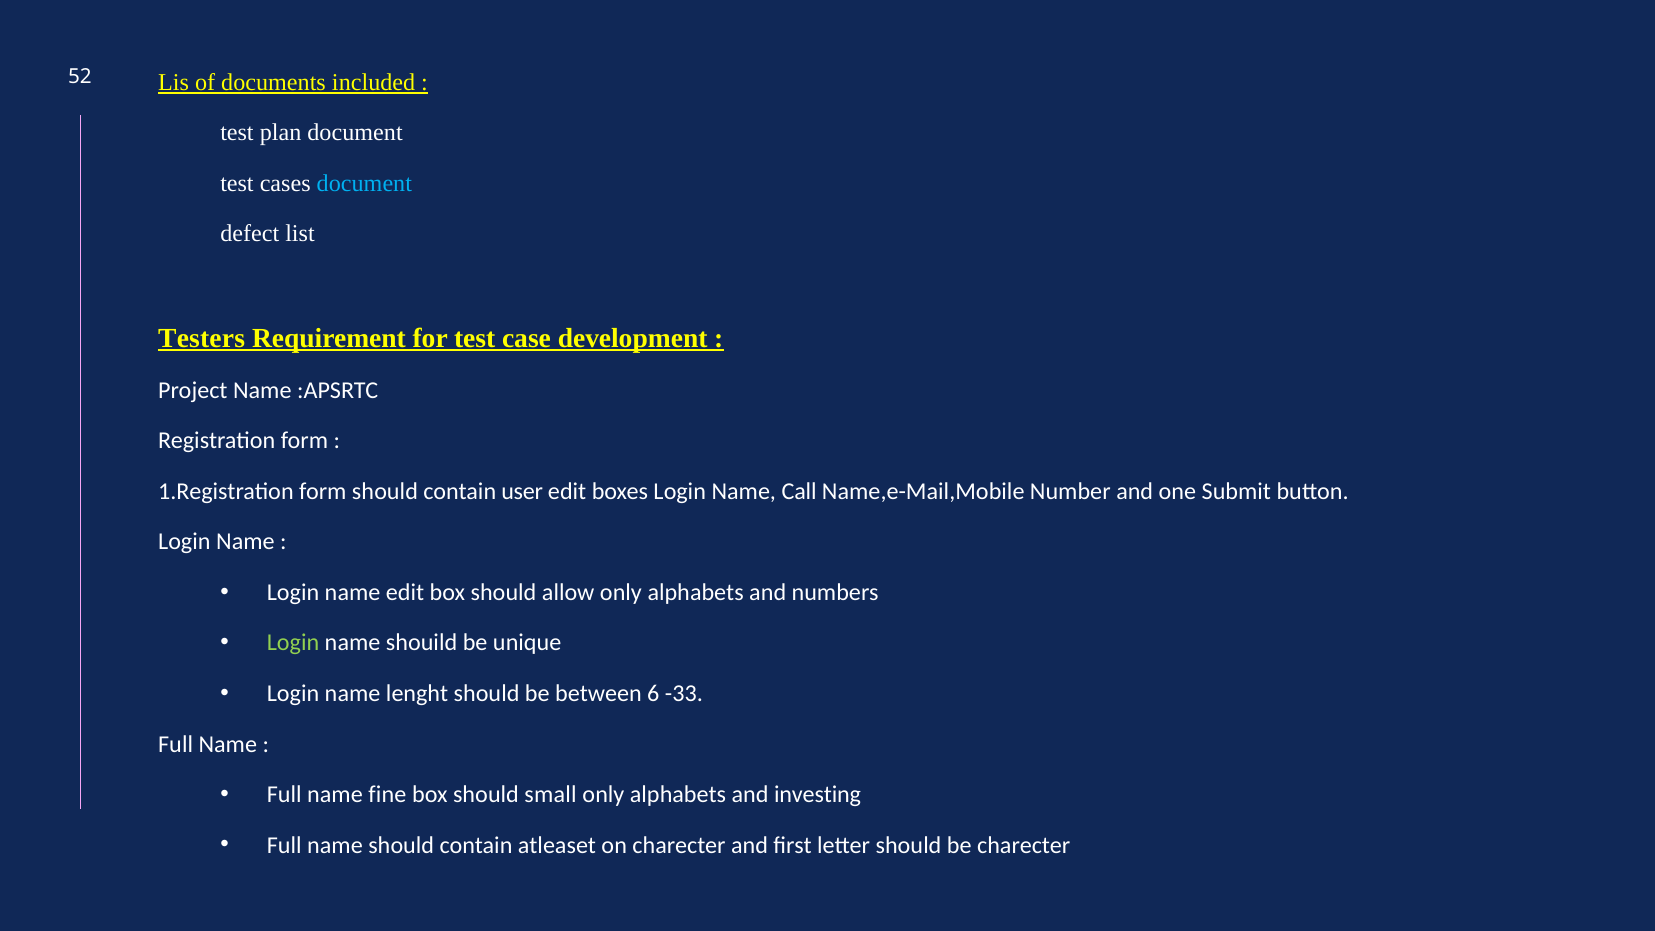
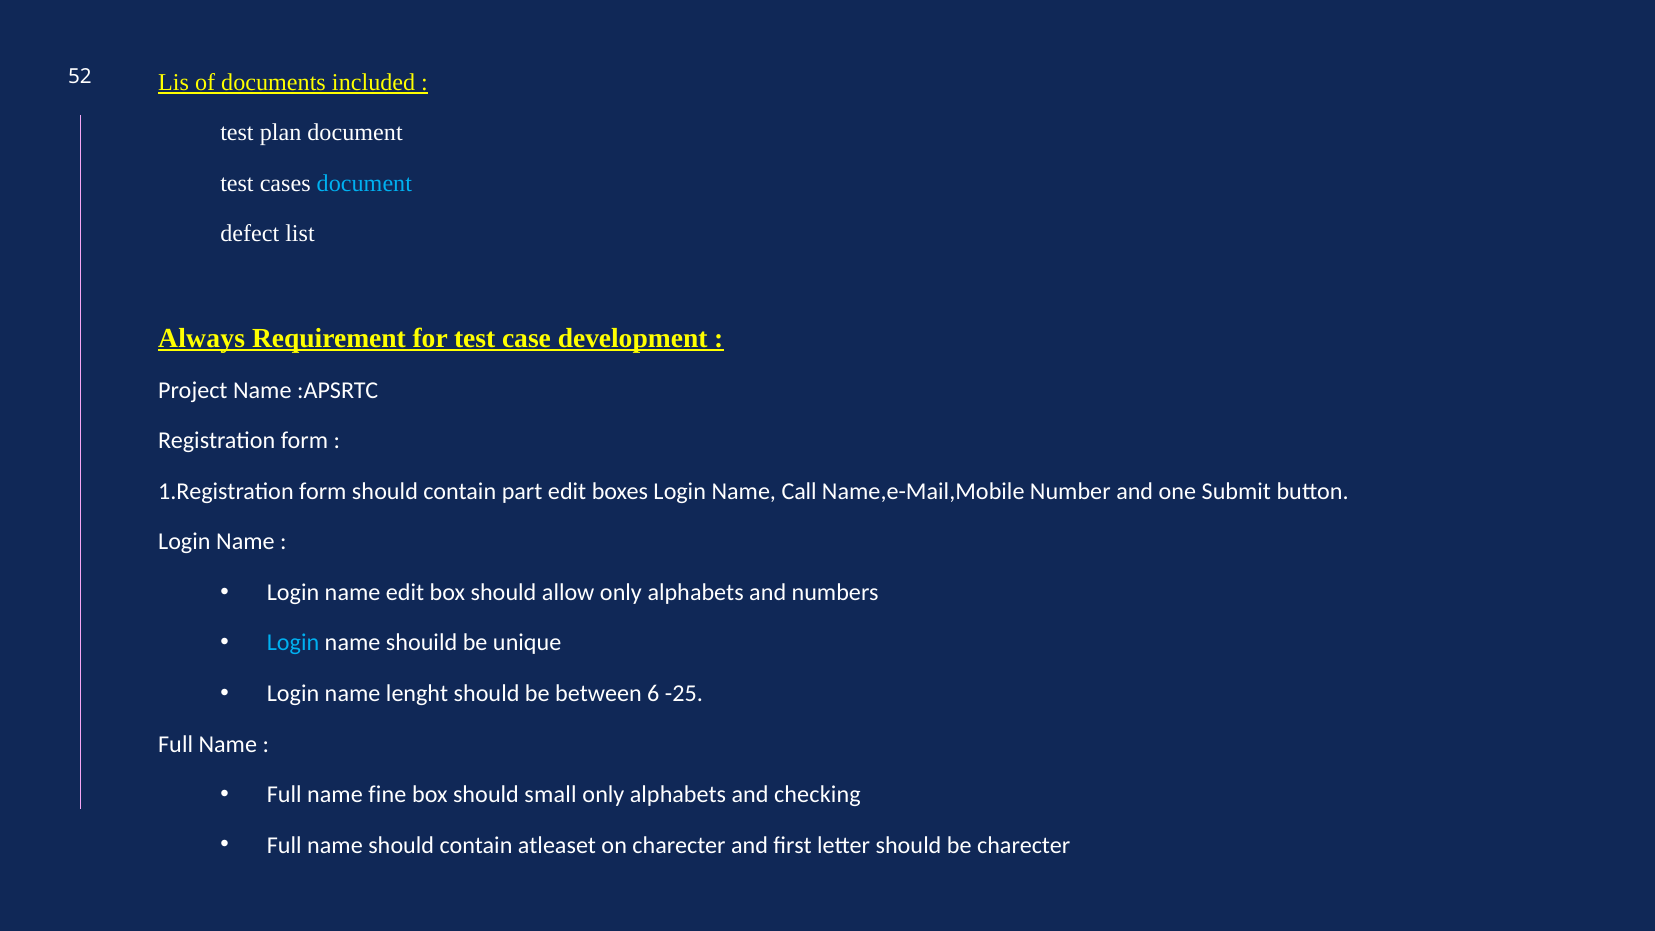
Testers: Testers -> Always (202, 338)
user: user -> part (522, 491)
Login colour: light green -> light blue (293, 643)
-33: -33 -> -25 (684, 693)
investing: investing -> checking (817, 795)
